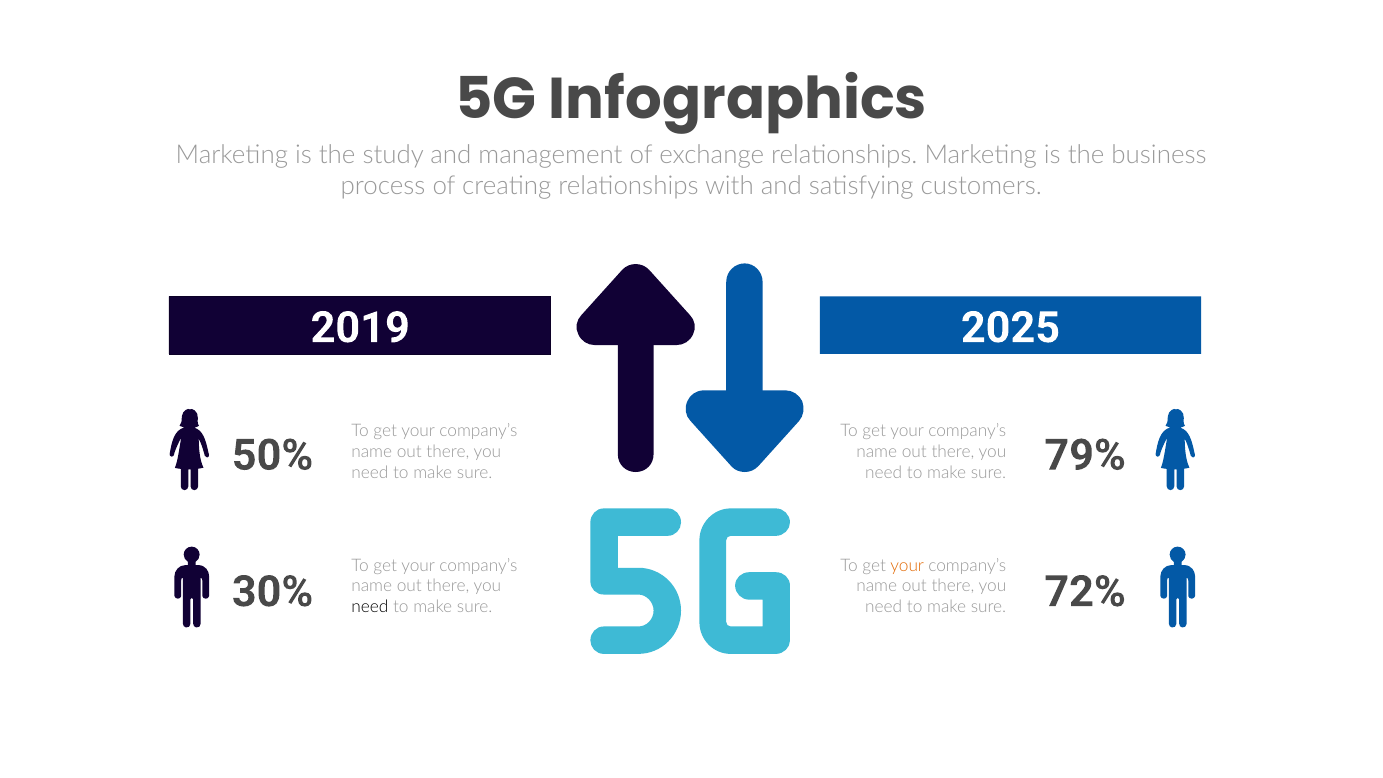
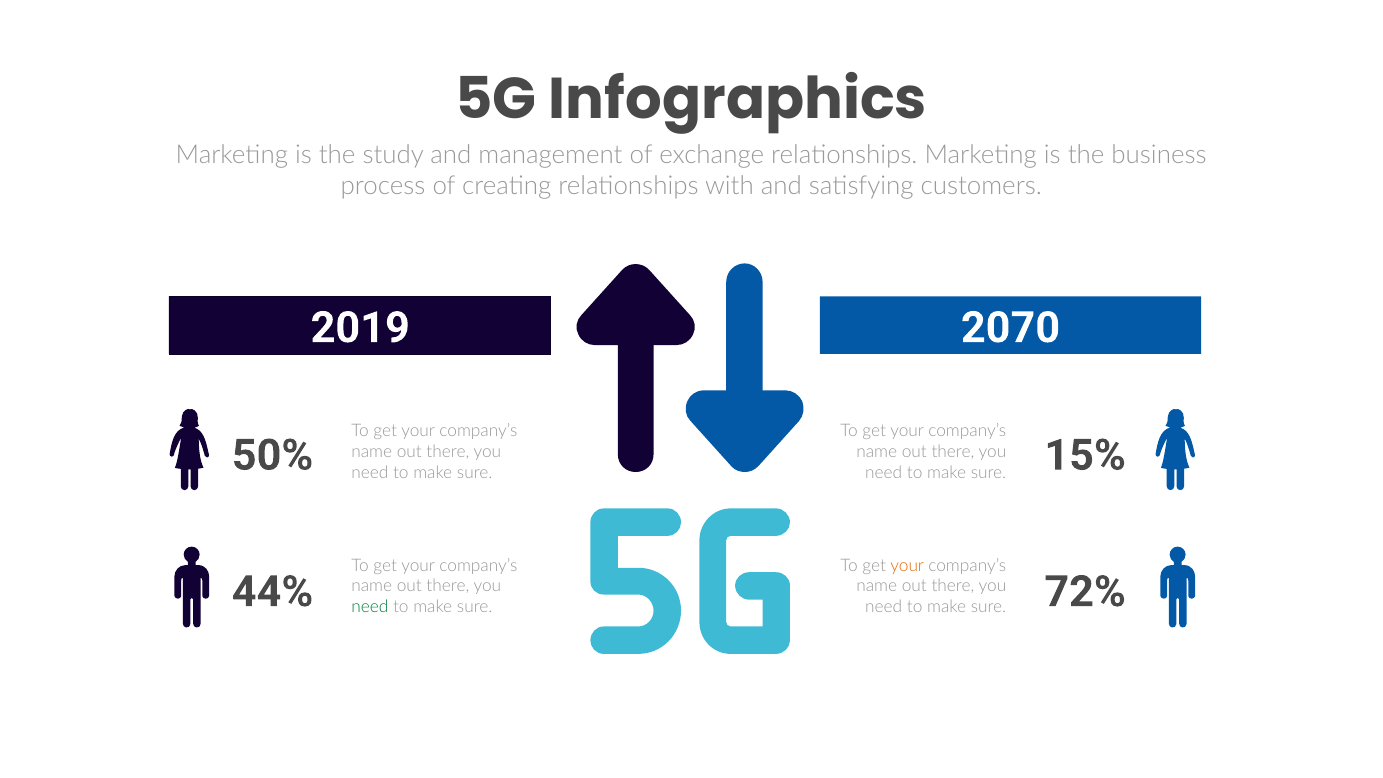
2025: 2025 -> 2070 (1010, 328)
79%: 79% -> 15% (1085, 455)
30%: 30% -> 44% (273, 592)
need colour: black -> green (370, 607)
